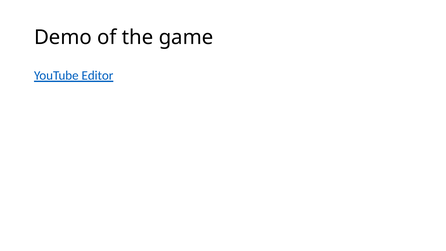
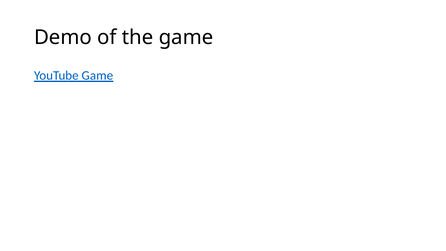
YouTube Editor: Editor -> Game (97, 76)
